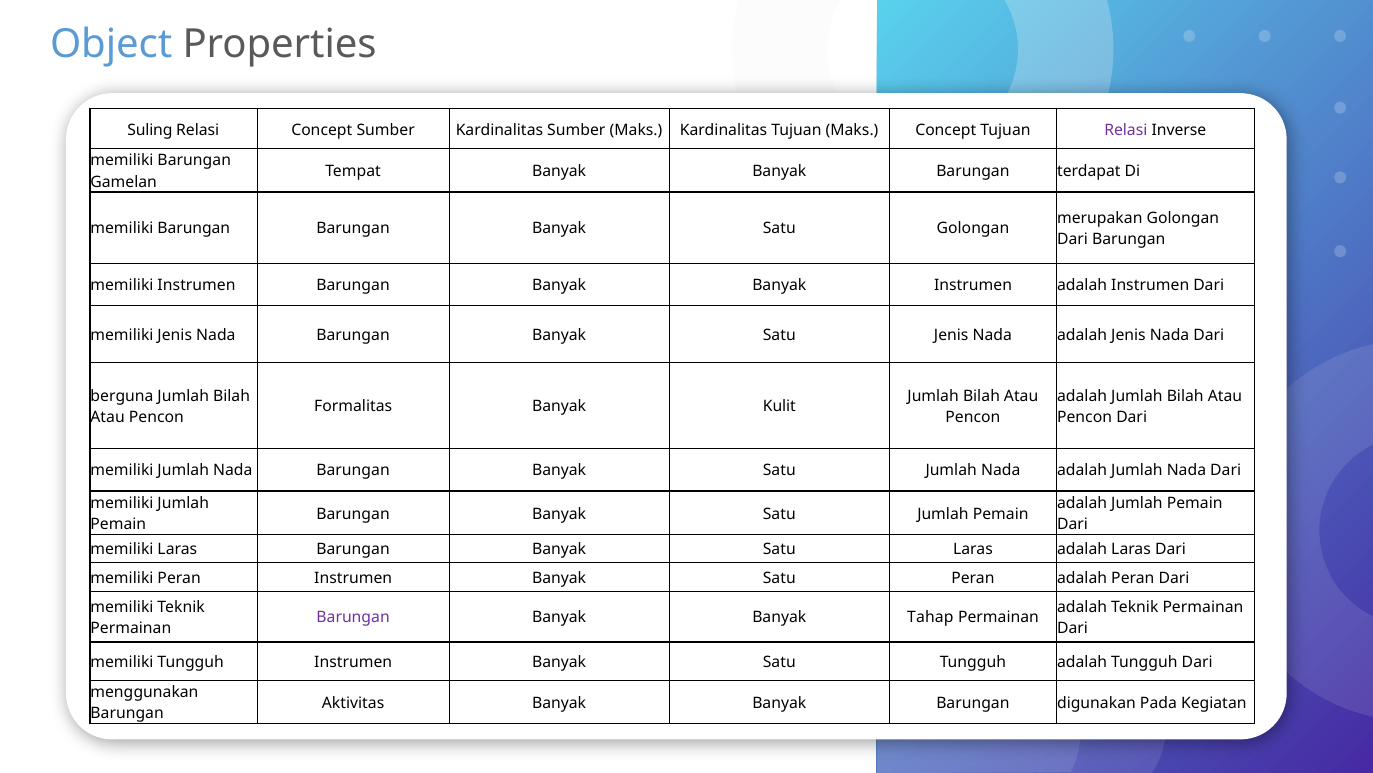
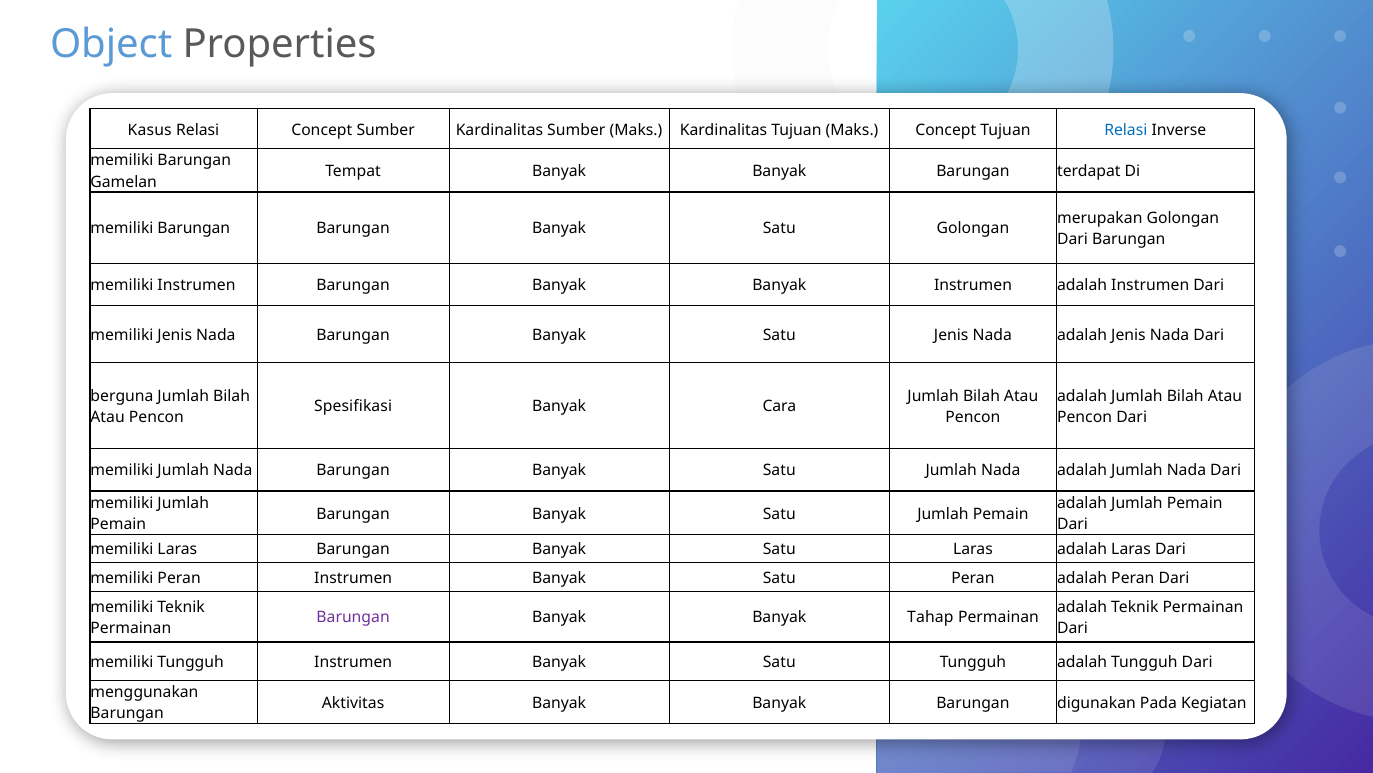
Suling: Suling -> Kasus (150, 130)
Relasi colour: purple -> blue (1126, 130)
Formalitas: Formalitas -> Spesifikasi (353, 406)
Kulit: Kulit -> Cara (779, 406)
